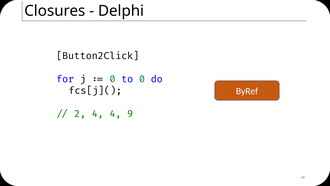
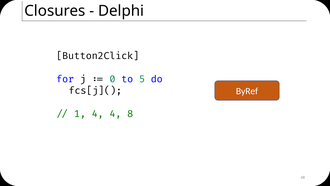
to 0: 0 -> 5 (142, 79)
2: 2 -> 1 (80, 114)
9: 9 -> 8 (130, 114)
